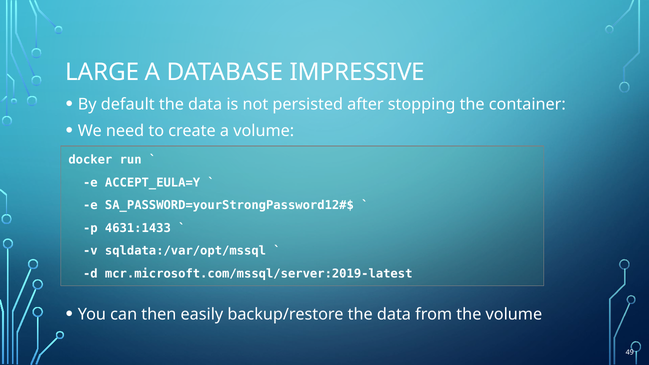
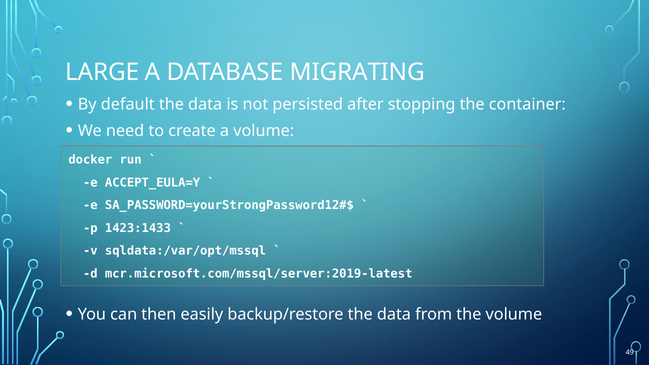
IMPRESSIVE: IMPRESSIVE -> MIGRATING (357, 72)
4631:1433: 4631:1433 -> 1423:1433 (138, 228)
